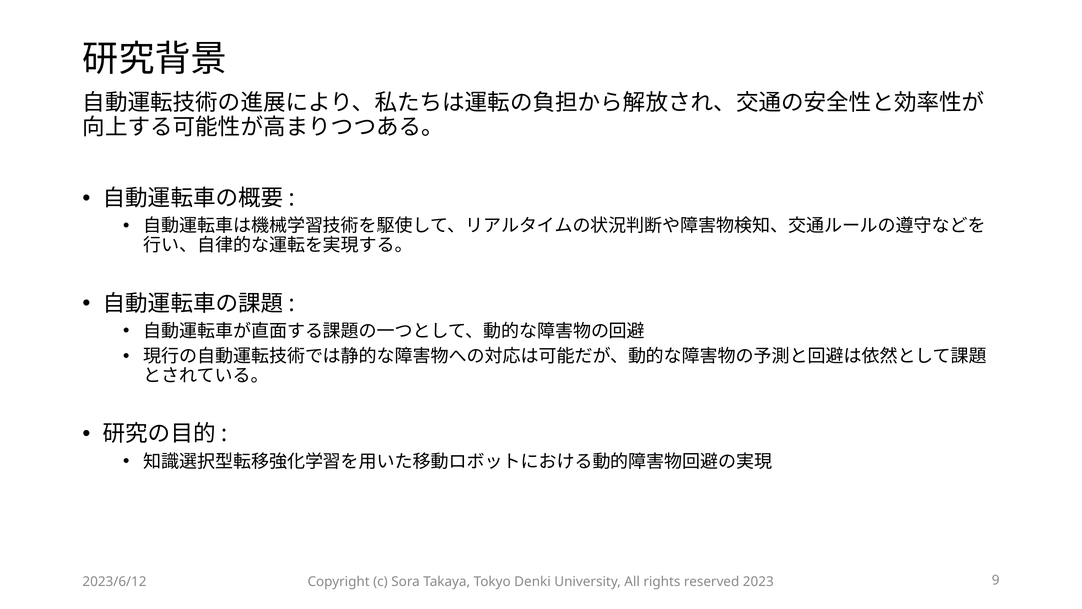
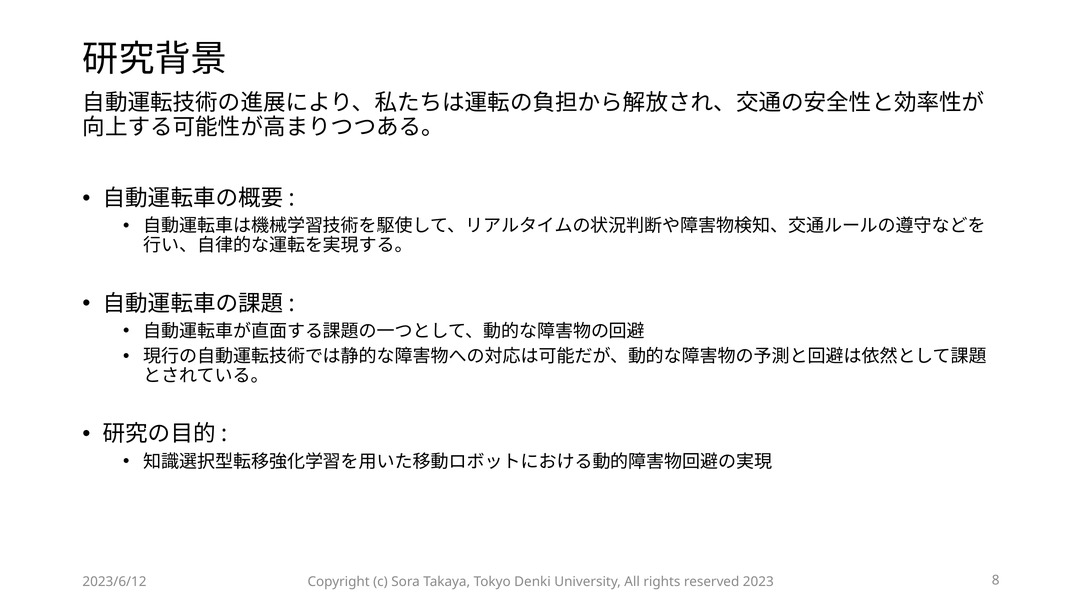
9: 9 -> 8 (996, 580)
